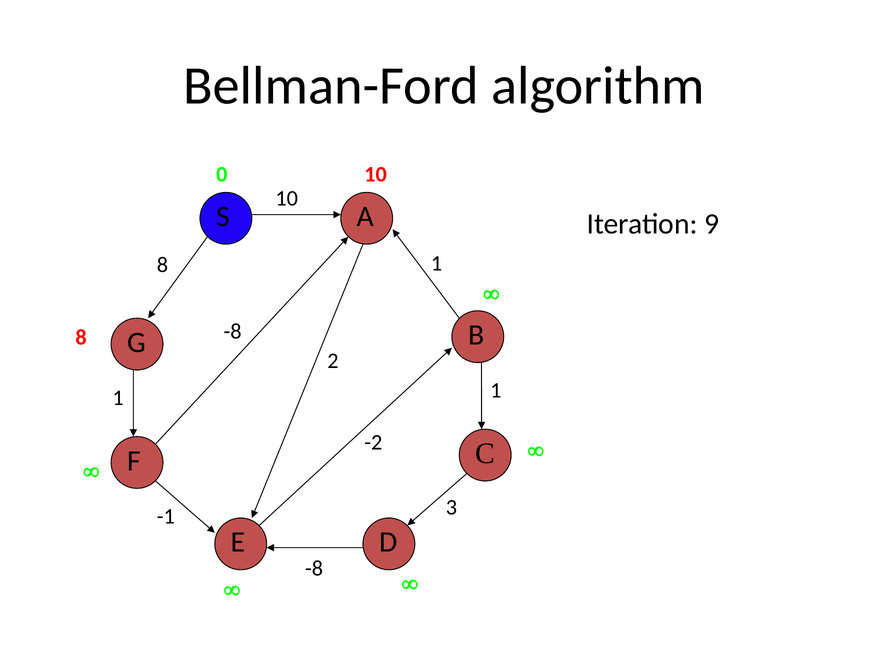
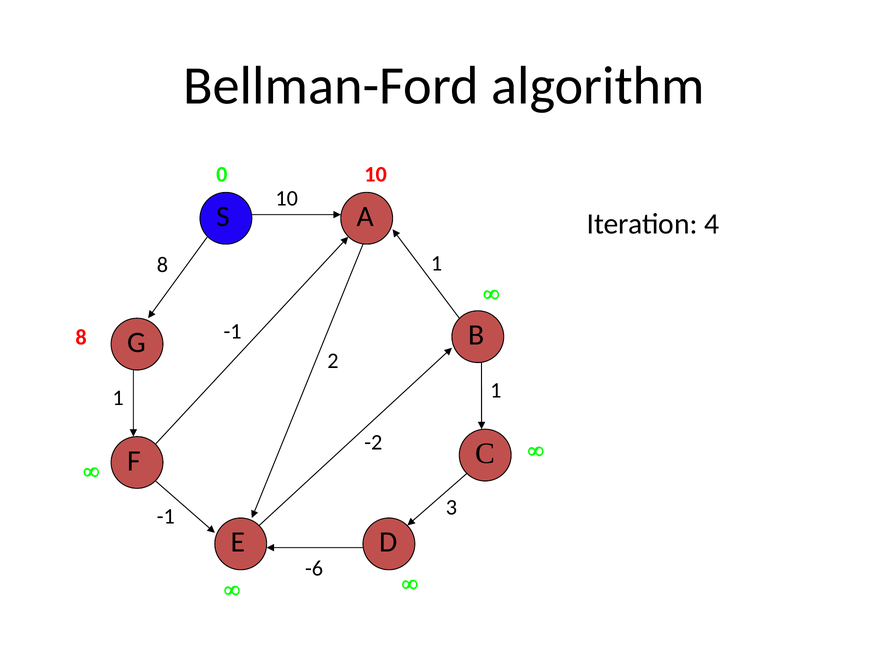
9: 9 -> 4 (712, 224)
-8: -8 -> -1 (233, 332)
-8: -8 -> -6 (314, 569)
